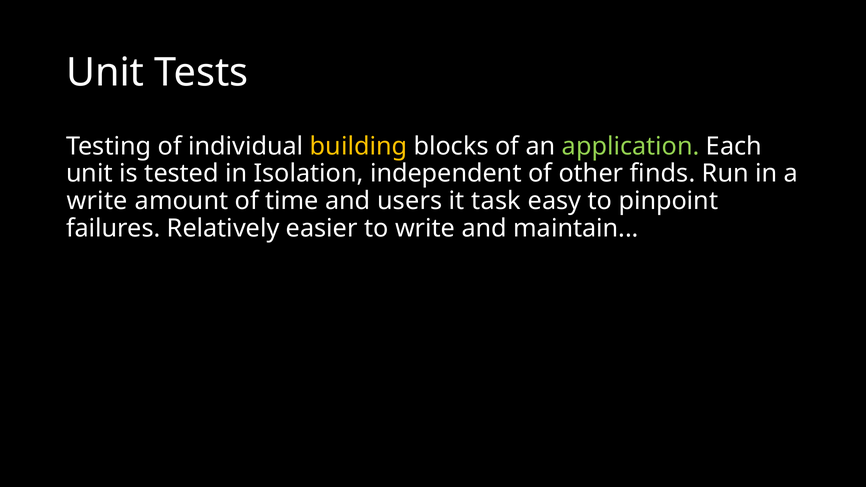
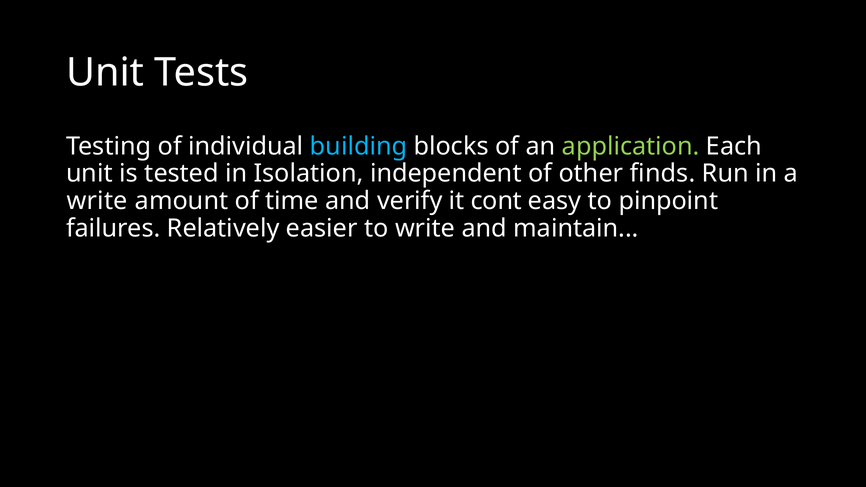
building colour: yellow -> light blue (359, 146)
users: users -> verify (410, 201)
task: task -> cont (496, 201)
